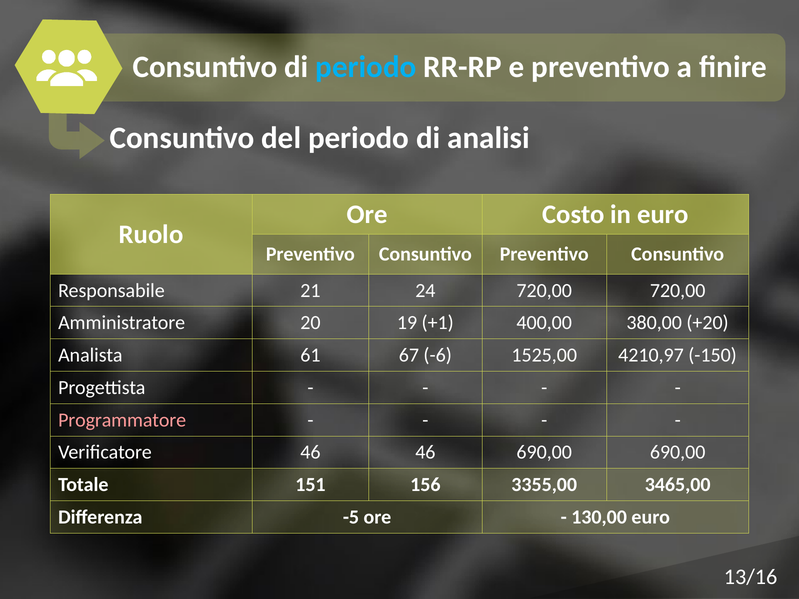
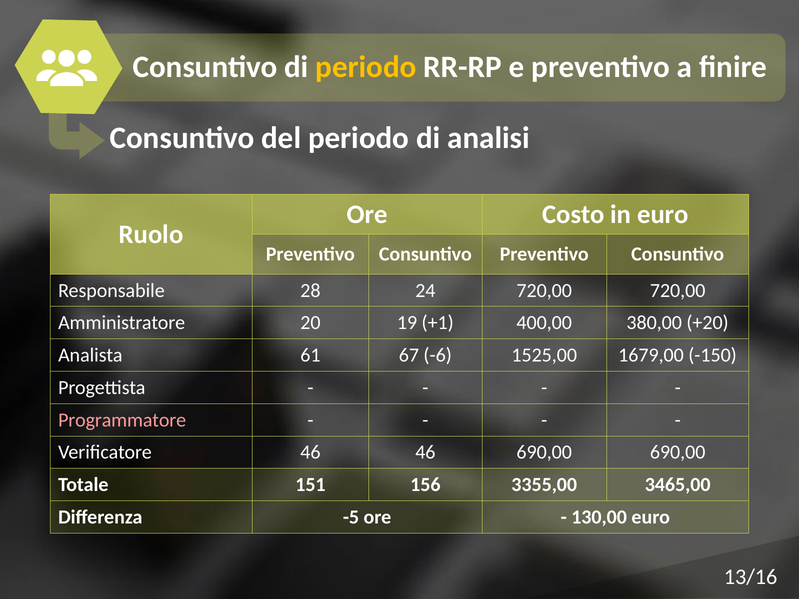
periodo colour: light blue -> yellow (366, 67)
21: 21 -> 28 (310, 291)
4210,97: 4210,97 -> 1679,00 (651, 355)
